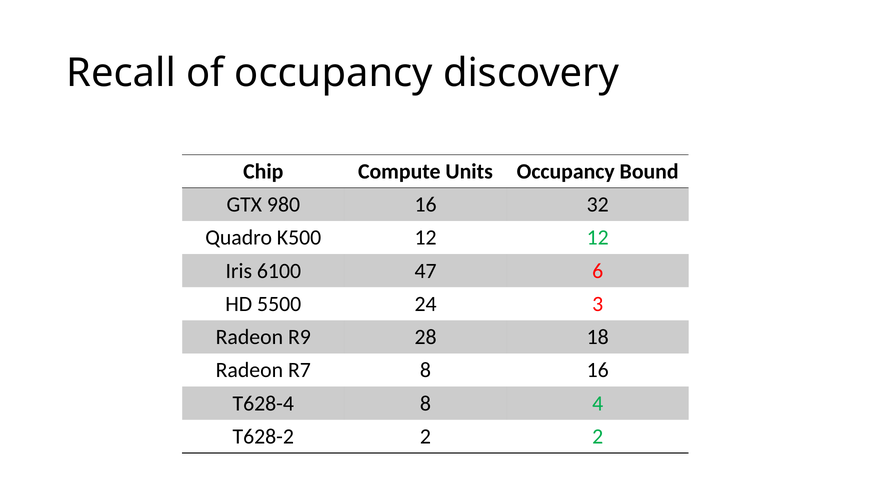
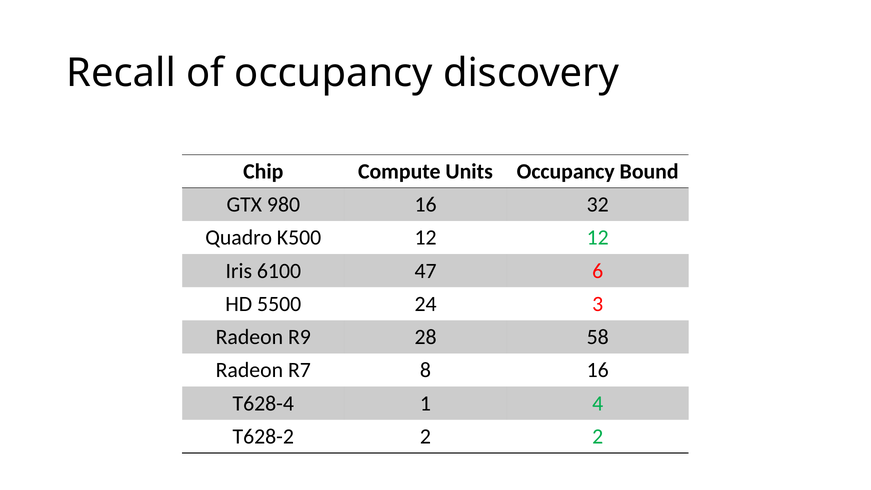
18: 18 -> 58 (598, 337)
T628-4 8: 8 -> 1 (425, 403)
